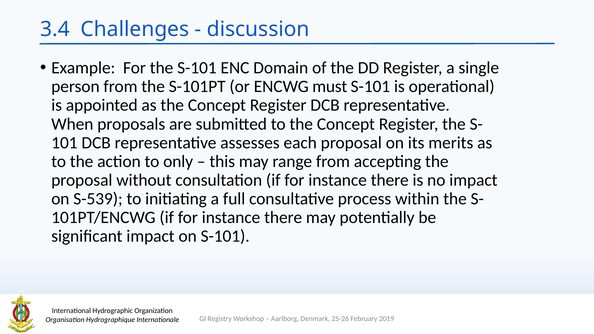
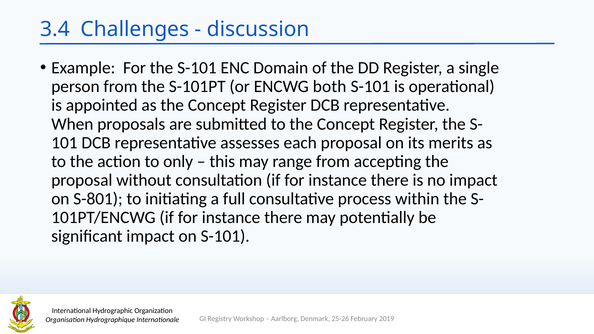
must: must -> both (330, 87)
S-539: S-539 -> S-801 (98, 199)
